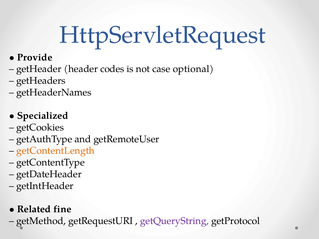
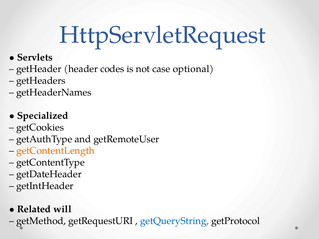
Provide: Provide -> Servlets (35, 57)
fine: fine -> will (62, 209)
getQueryString colour: purple -> blue (174, 221)
